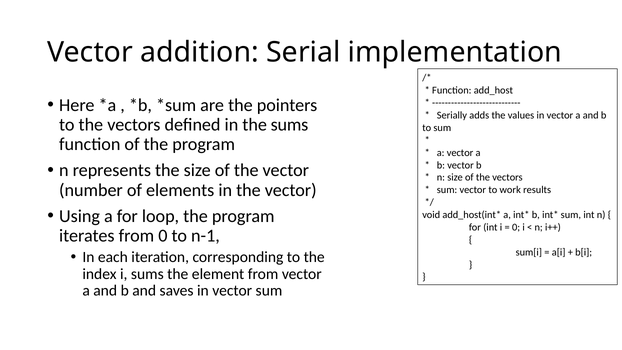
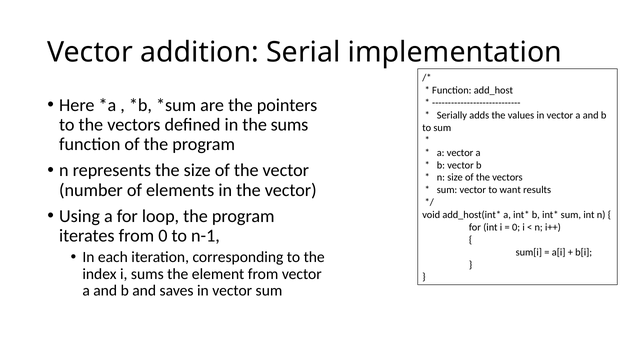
work: work -> want (510, 190)
